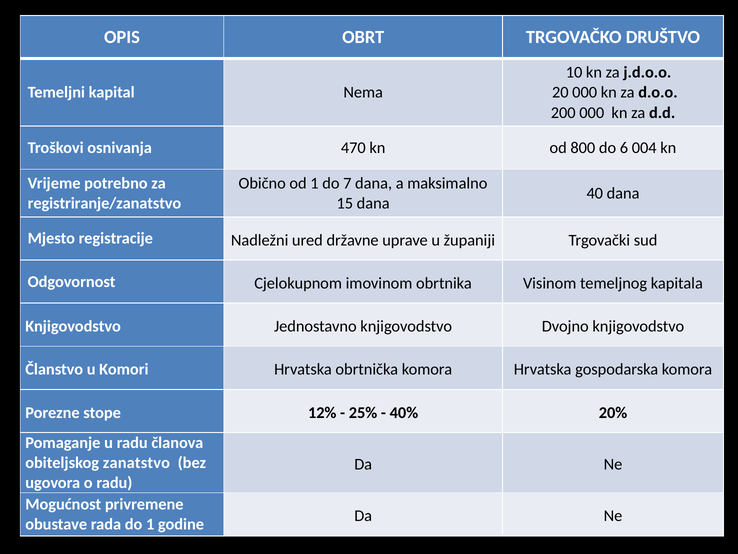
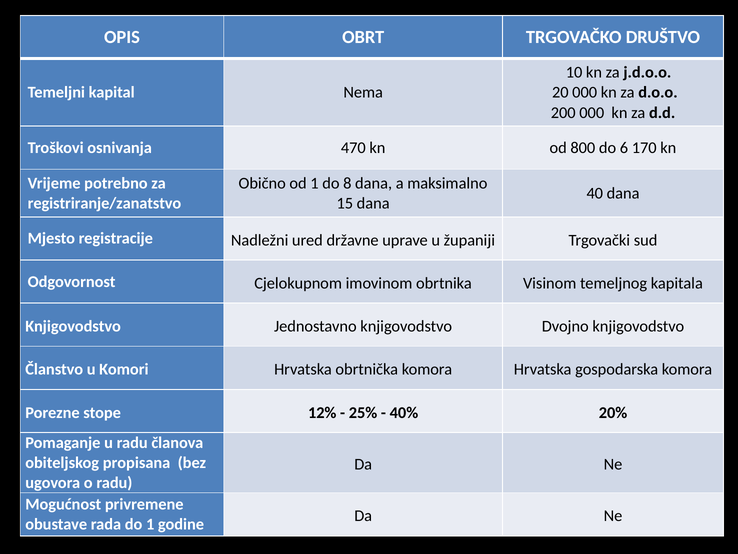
004: 004 -> 170 (644, 148)
7: 7 -> 8 (347, 183)
zanatstvo: zanatstvo -> propisana (137, 462)
